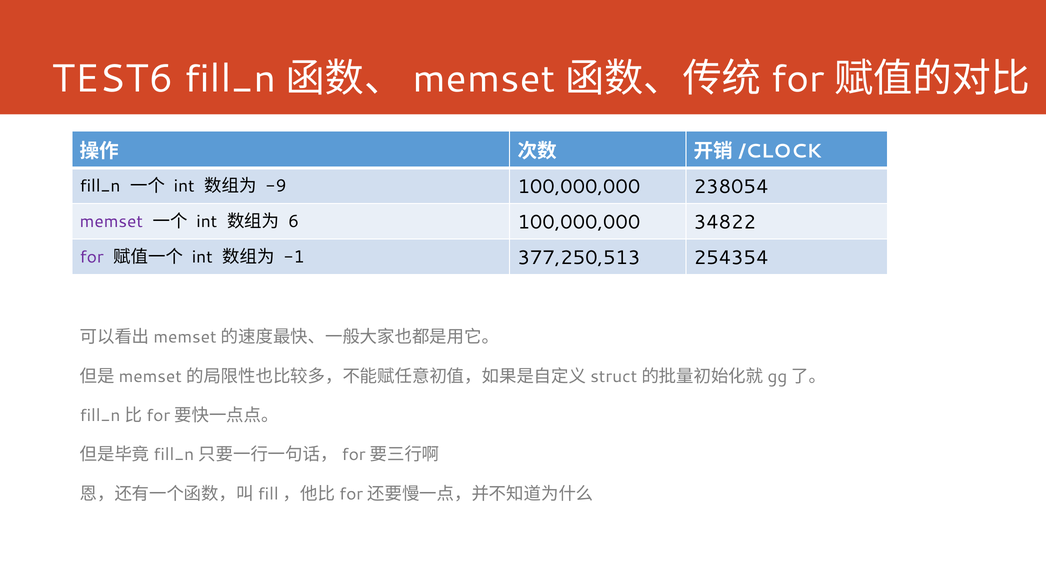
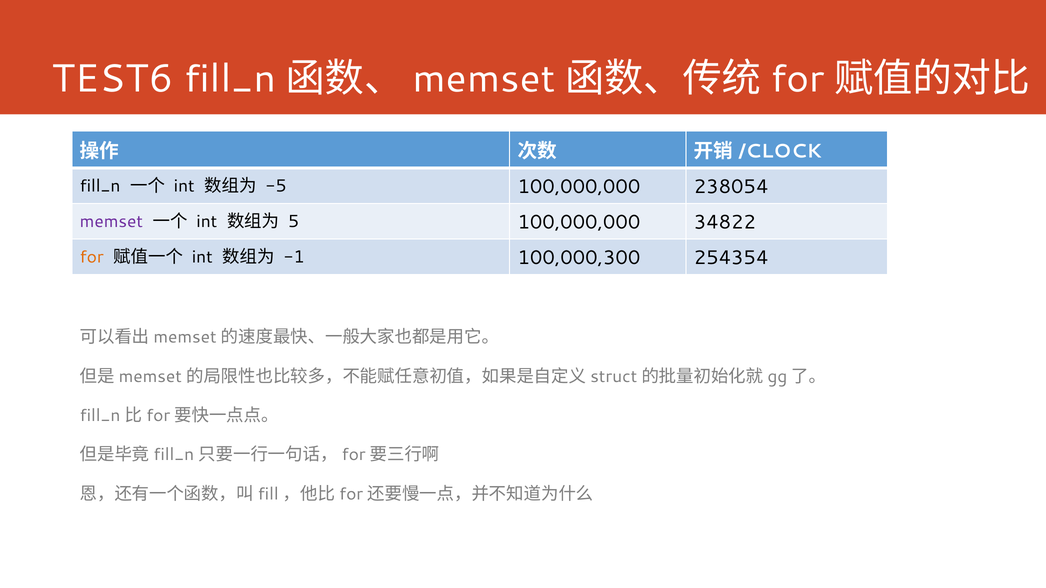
-9: -9 -> -5 (276, 186)
6: 6 -> 5 (294, 222)
for colour: purple -> orange (92, 257)
377,250,513: 377,250,513 -> 100,000,300 (579, 258)
